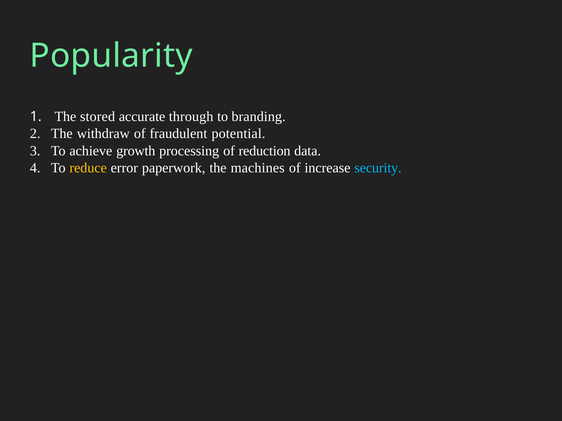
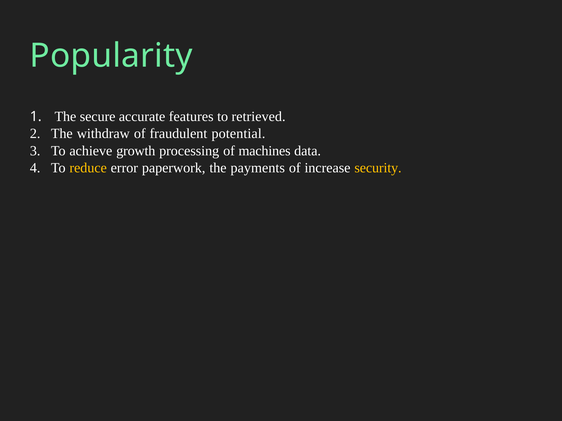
stored: stored -> secure (98, 117)
through: through -> features (191, 117)
branding: branding -> retrieved (259, 117)
reduction: reduction -> machines (265, 151)
machines: machines -> payments (258, 168)
security colour: light blue -> yellow (378, 168)
